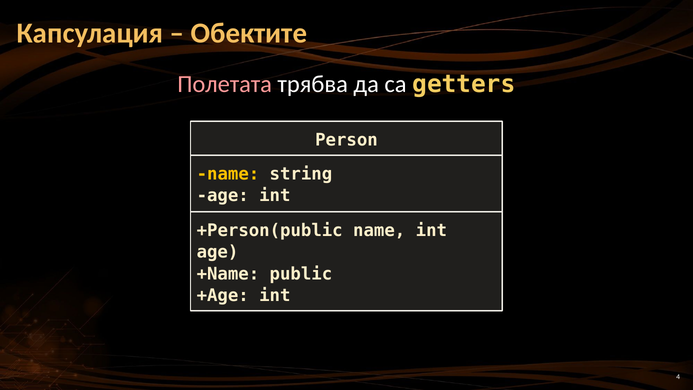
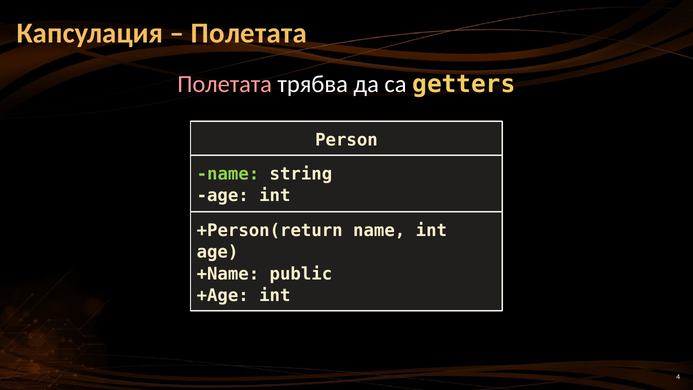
Обектите: Обектите -> Полетата (249, 33)
name colour: yellow -> light green (228, 174)
+Person(public: +Person(public -> +Person(return (270, 230)
